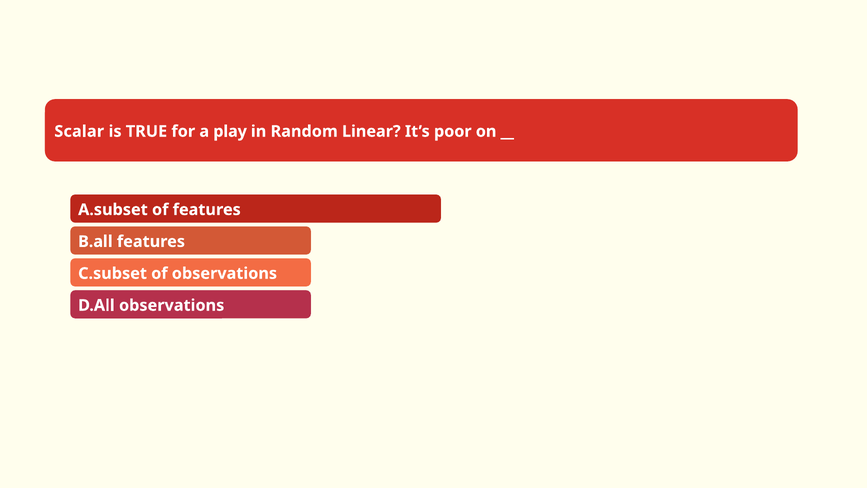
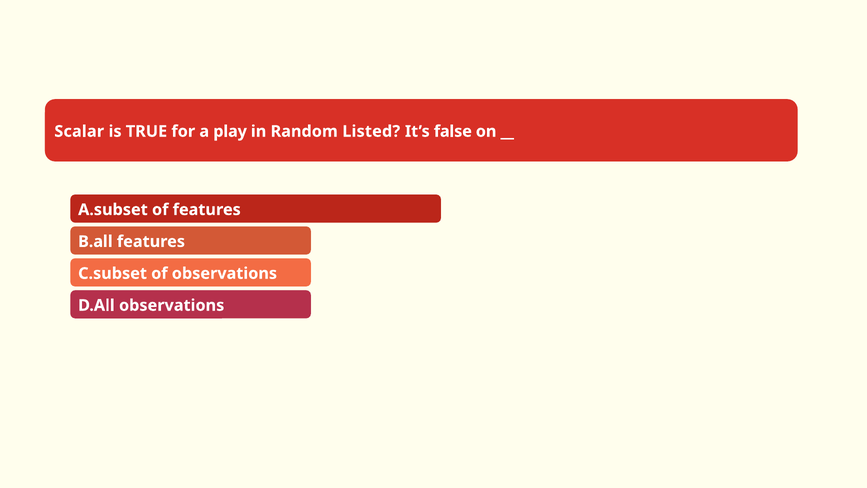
Linear: Linear -> Listed (371, 131)
poor: poor -> false (453, 131)
